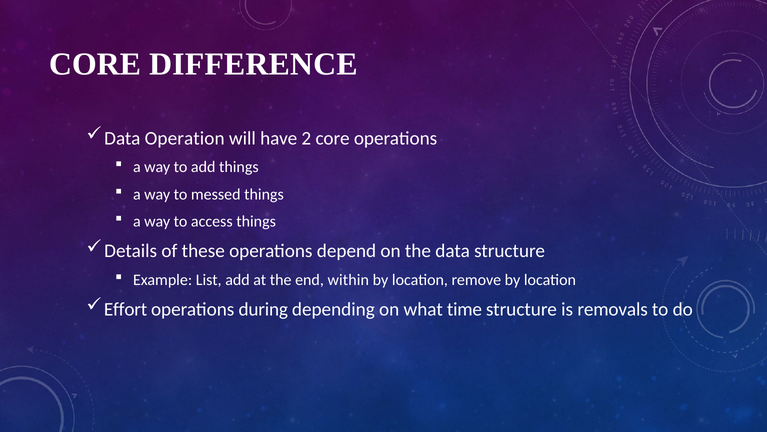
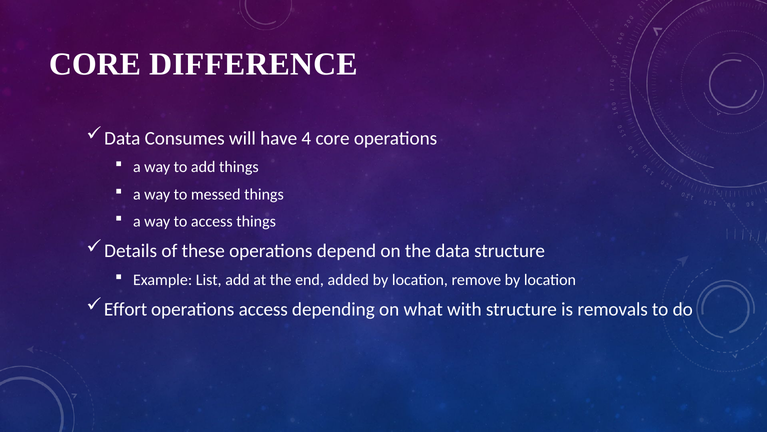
Operation: Operation -> Consumes (185, 138)
2: 2 -> 4 (306, 138)
within: within -> added (348, 280)
operations during: during -> access (263, 309)
time: time -> with (464, 309)
